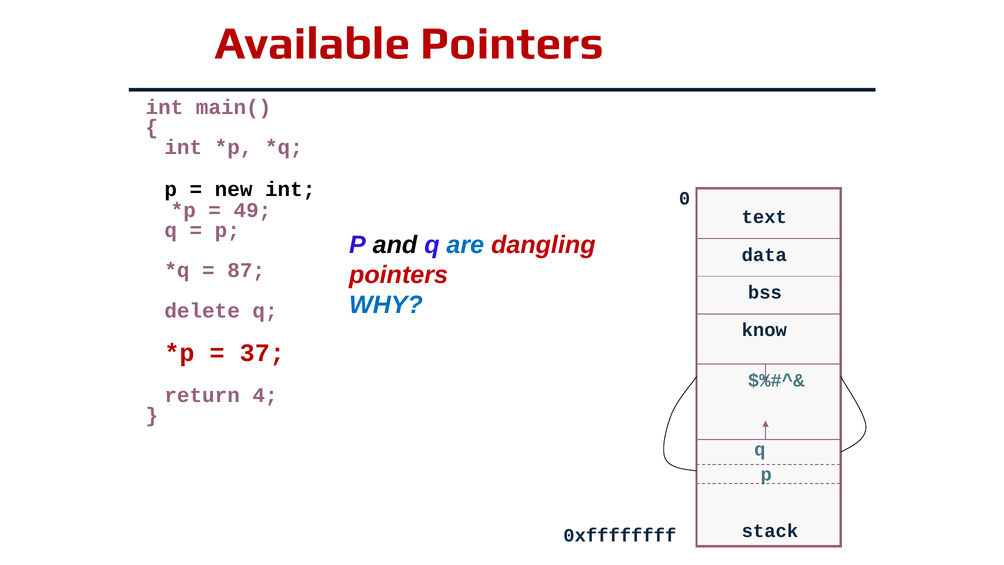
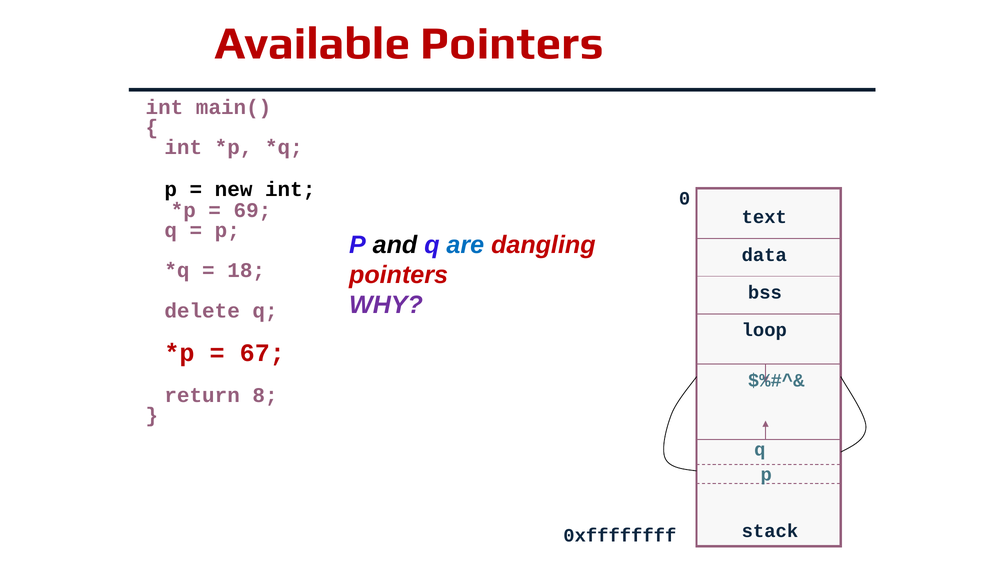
49: 49 -> 69 (252, 210)
87: 87 -> 18 (246, 270)
WHY colour: blue -> purple (386, 305)
know: know -> loop (764, 330)
37: 37 -> 67 (262, 353)
4: 4 -> 8 (265, 395)
